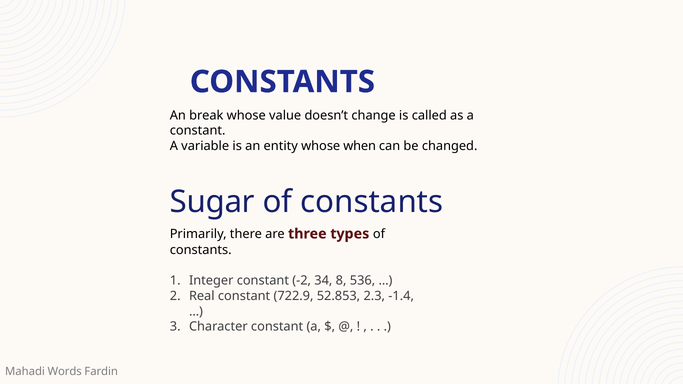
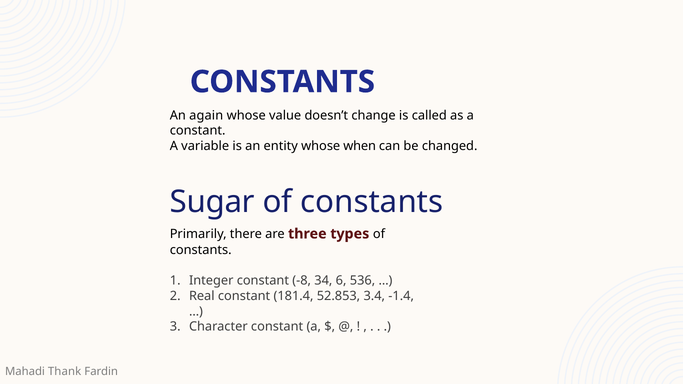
break: break -> again (206, 115)
-2: -2 -> -8 (302, 281)
8: 8 -> 6 (341, 281)
722.9: 722.9 -> 181.4 (294, 296)
2.3: 2.3 -> 3.4 (374, 296)
Words: Words -> Thank (65, 372)
